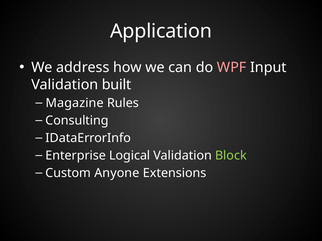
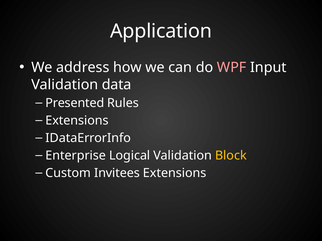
built: built -> data (117, 85)
Magazine: Magazine -> Presented (75, 103)
Consulting: Consulting -> Extensions (77, 121)
Block colour: light green -> yellow (231, 156)
Anyone: Anyone -> Invitees (117, 173)
